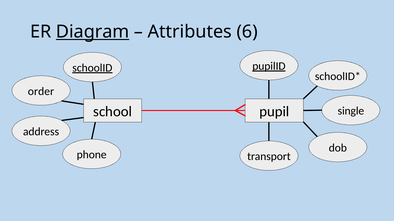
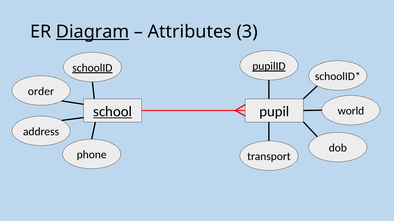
6: 6 -> 3 (247, 32)
school underline: none -> present (113, 112)
single: single -> world (351, 111)
